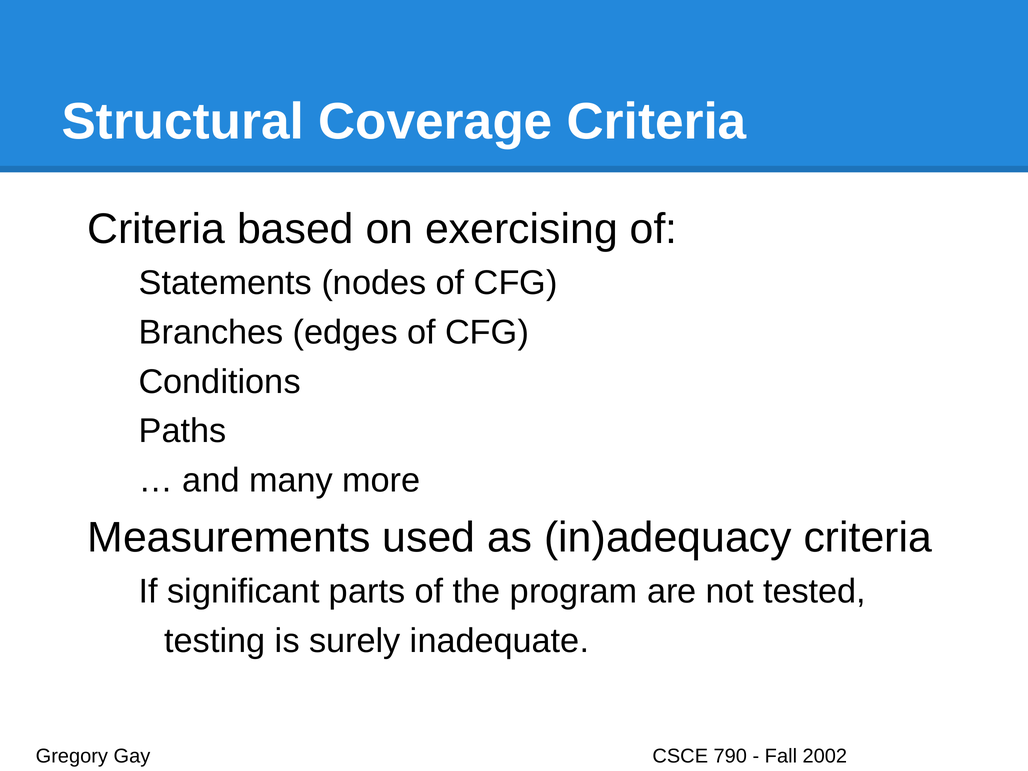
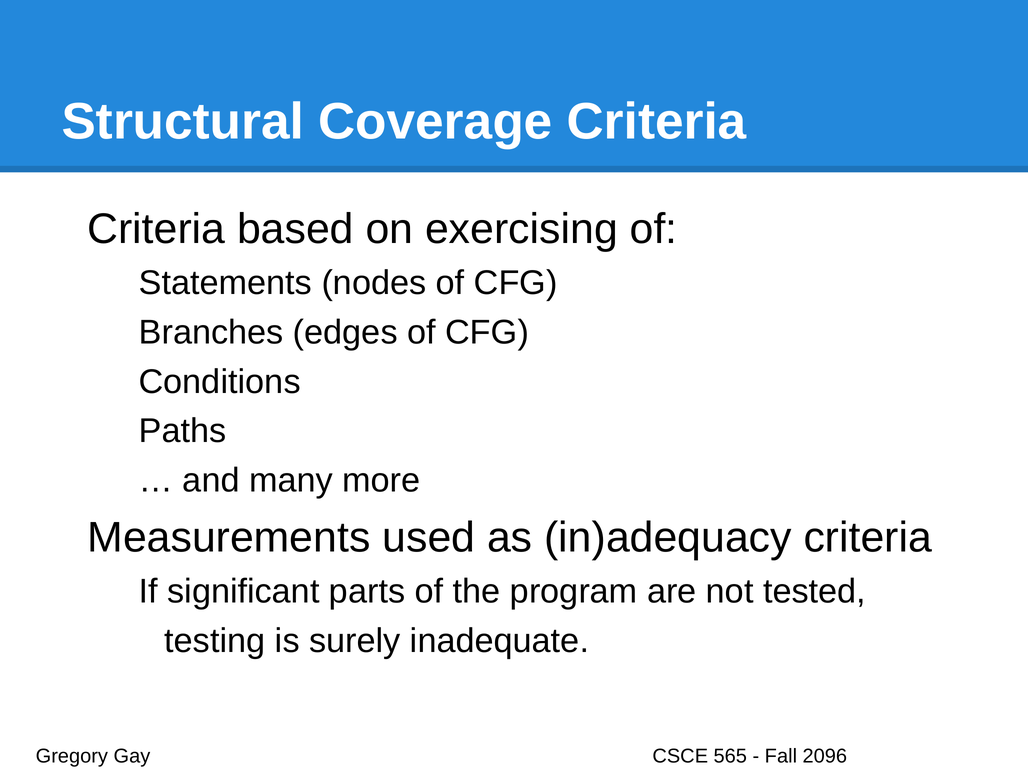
790: 790 -> 565 (730, 756)
2002: 2002 -> 2096 (825, 756)
